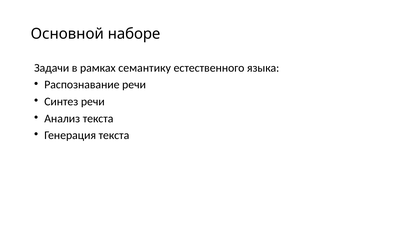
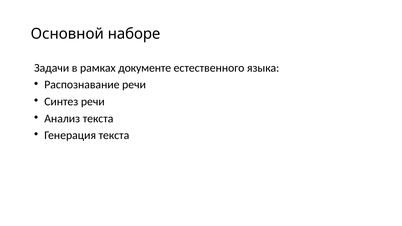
семантику: семантику -> документе (145, 68)
